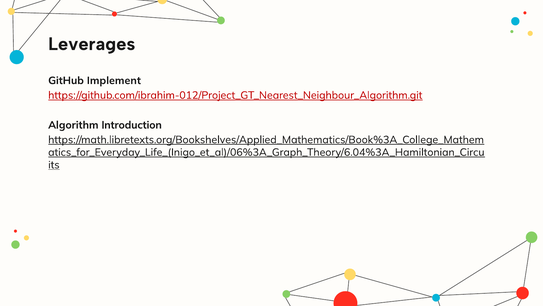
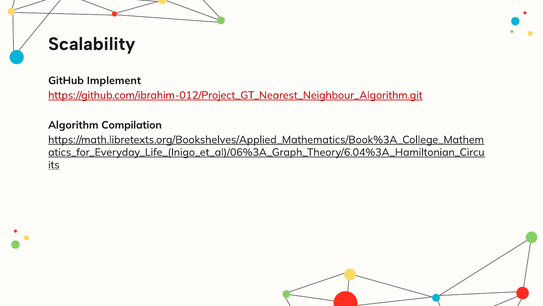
Leverages: Leverages -> Scalability (92, 44)
Introduction: Introduction -> Compilation (132, 125)
